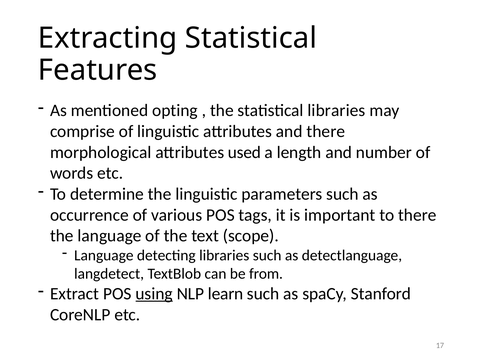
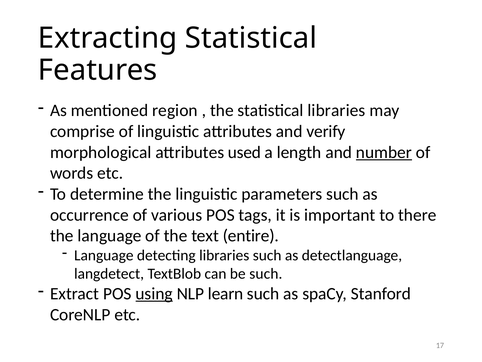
opting: opting -> region (175, 110)
and there: there -> verify (326, 131)
number underline: none -> present (384, 152)
scope: scope -> entire (251, 236)
be from: from -> such (266, 274)
